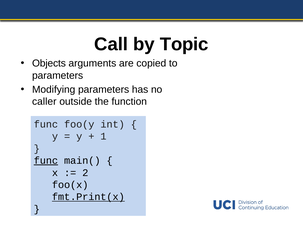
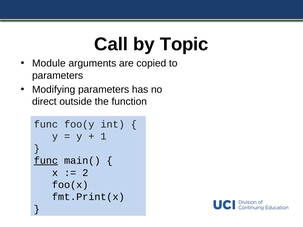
Objects: Objects -> Module (49, 63)
caller: caller -> direct (44, 102)
fmt.Print(x underline: present -> none (88, 197)
